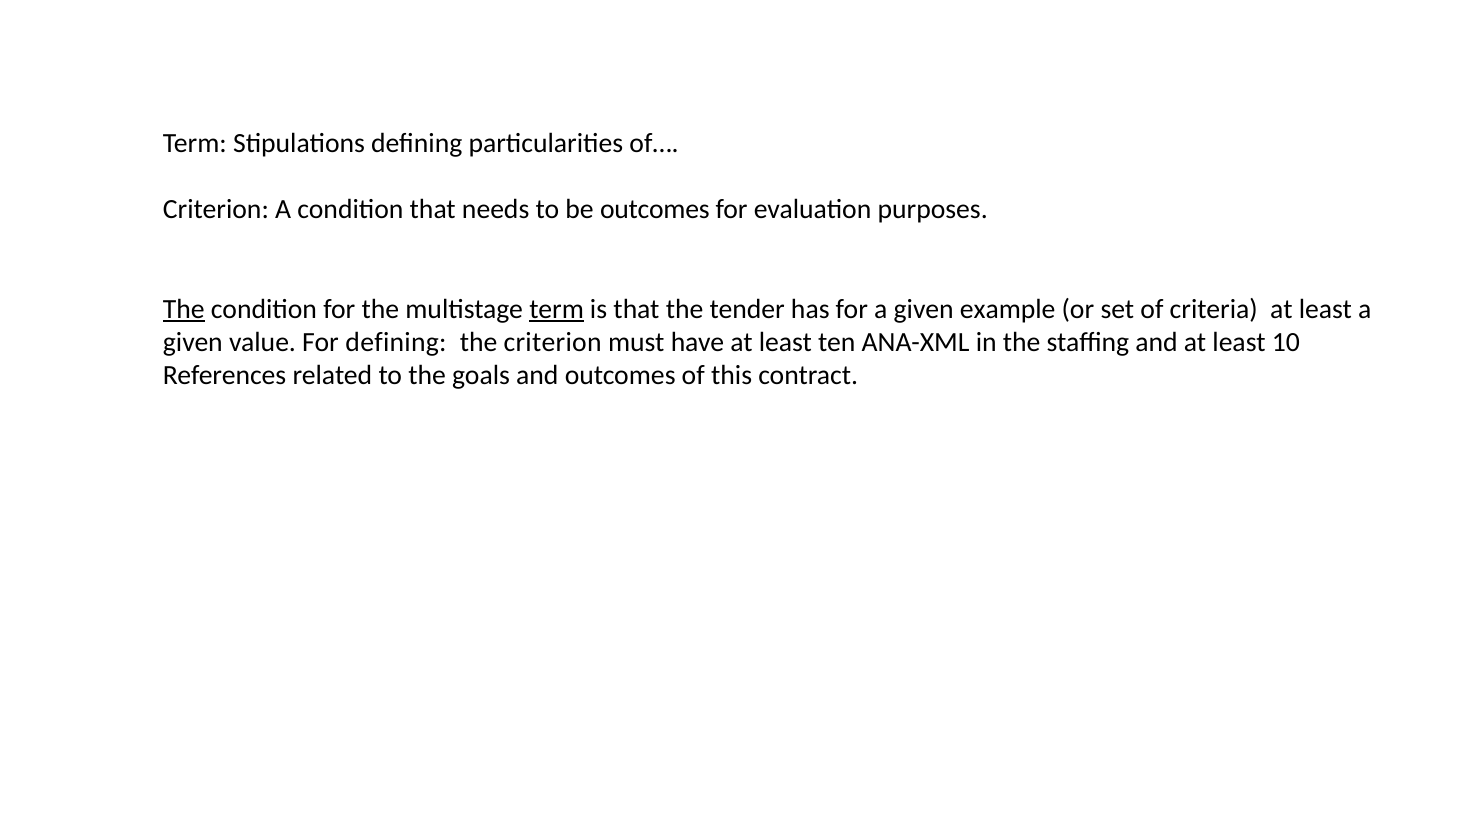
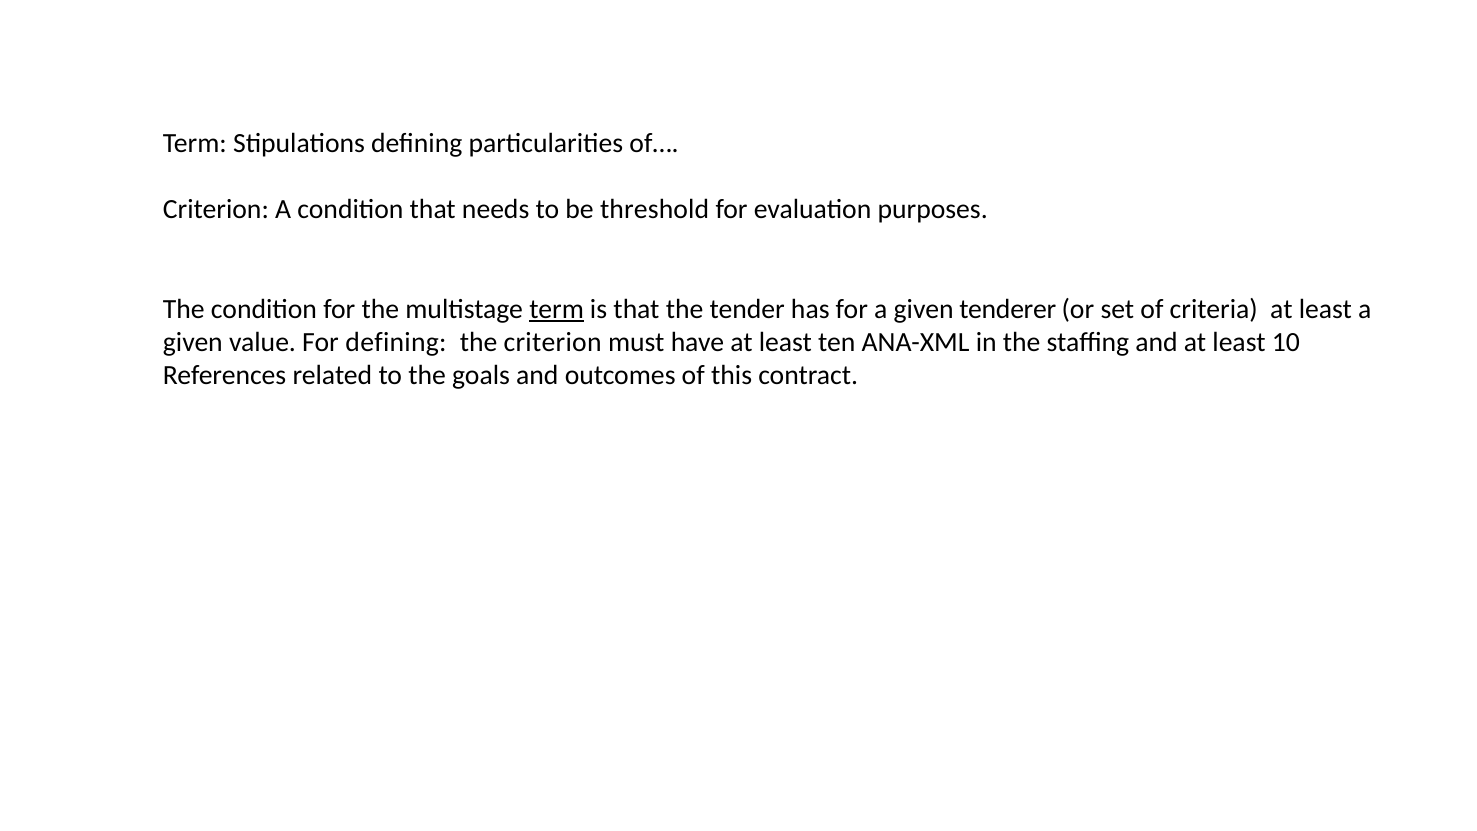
be outcomes: outcomes -> threshold (655, 209)
The underline: present -> none (184, 309)
example: example -> tenderer (1008, 309)
